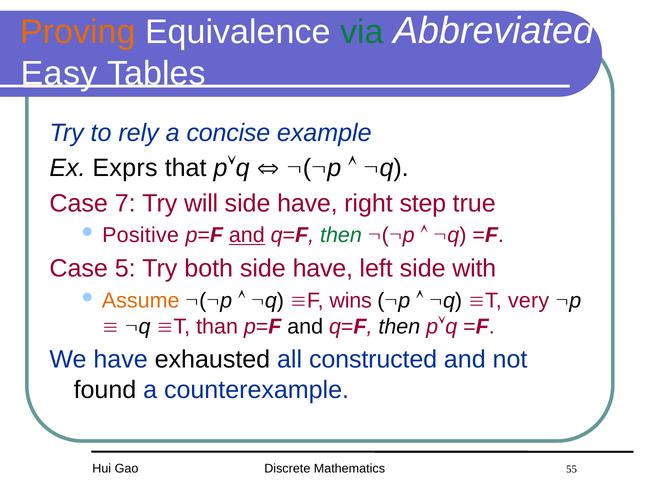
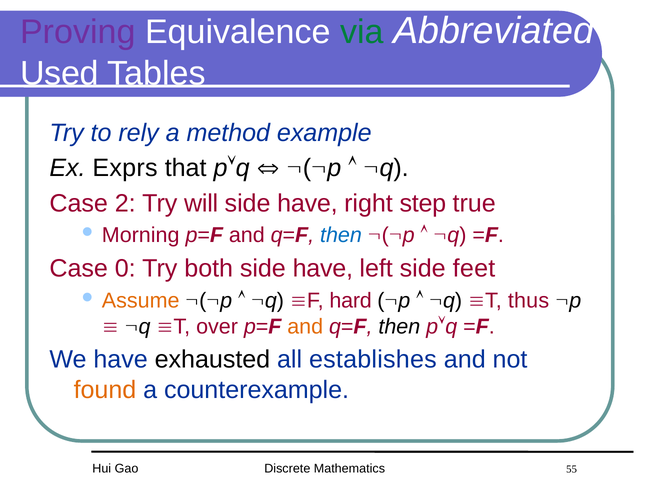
Proving colour: orange -> purple (78, 32)
Easy: Easy -> Used (59, 73)
concise: concise -> method (228, 133)
7: 7 -> 2 (125, 203)
Positive: Positive -> Morning (141, 235)
and underline: present -> none (247, 235)
then colour: green -> blue (341, 235)
5: 5 -> 0 (125, 268)
with: with -> feet (474, 268)
wins: wins -> hard (351, 300)
very: very -> thus (529, 300)
than: than -> over (217, 326)
and colour: black -> orange (305, 326)
constructed: constructed -> establishes (373, 359)
found colour: black -> orange (105, 390)
